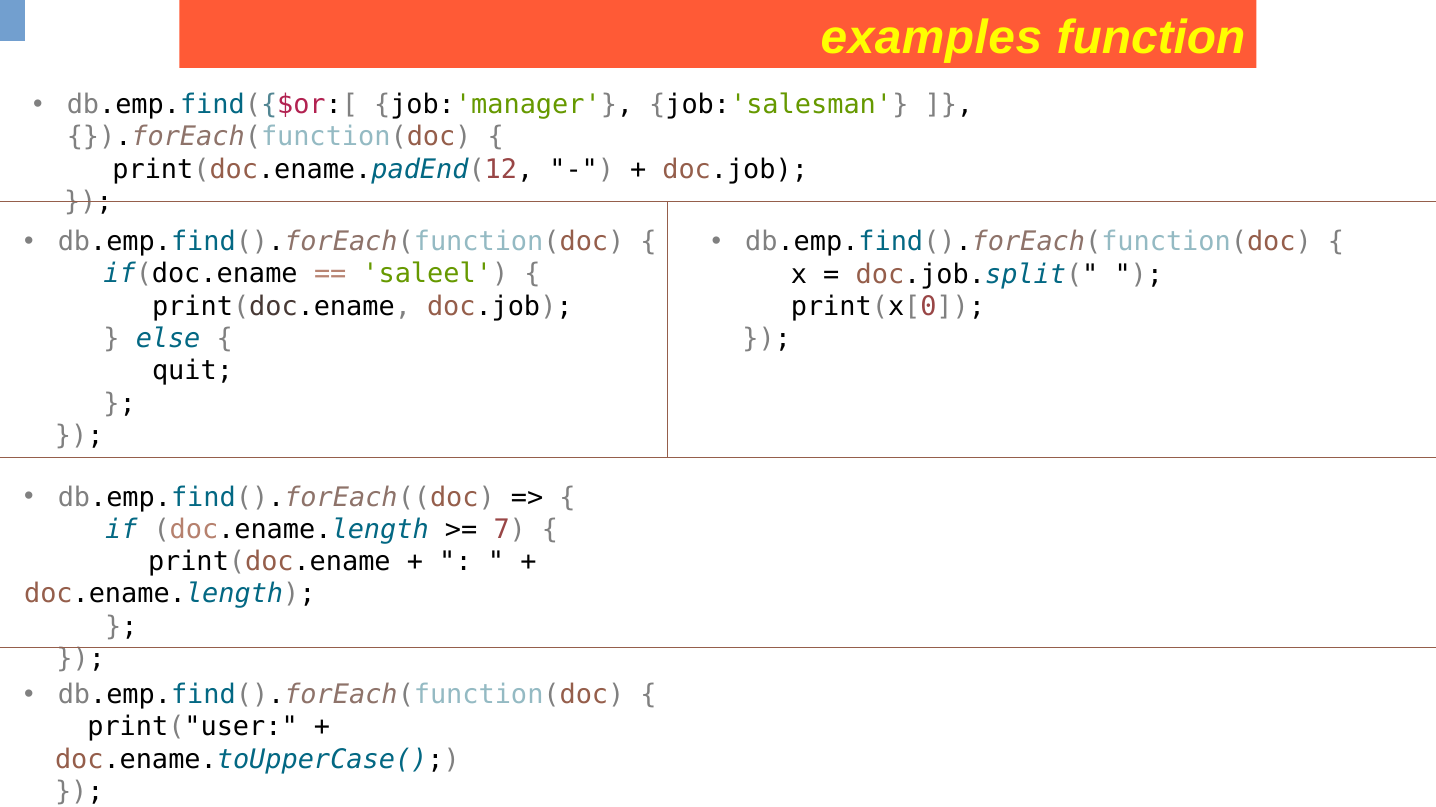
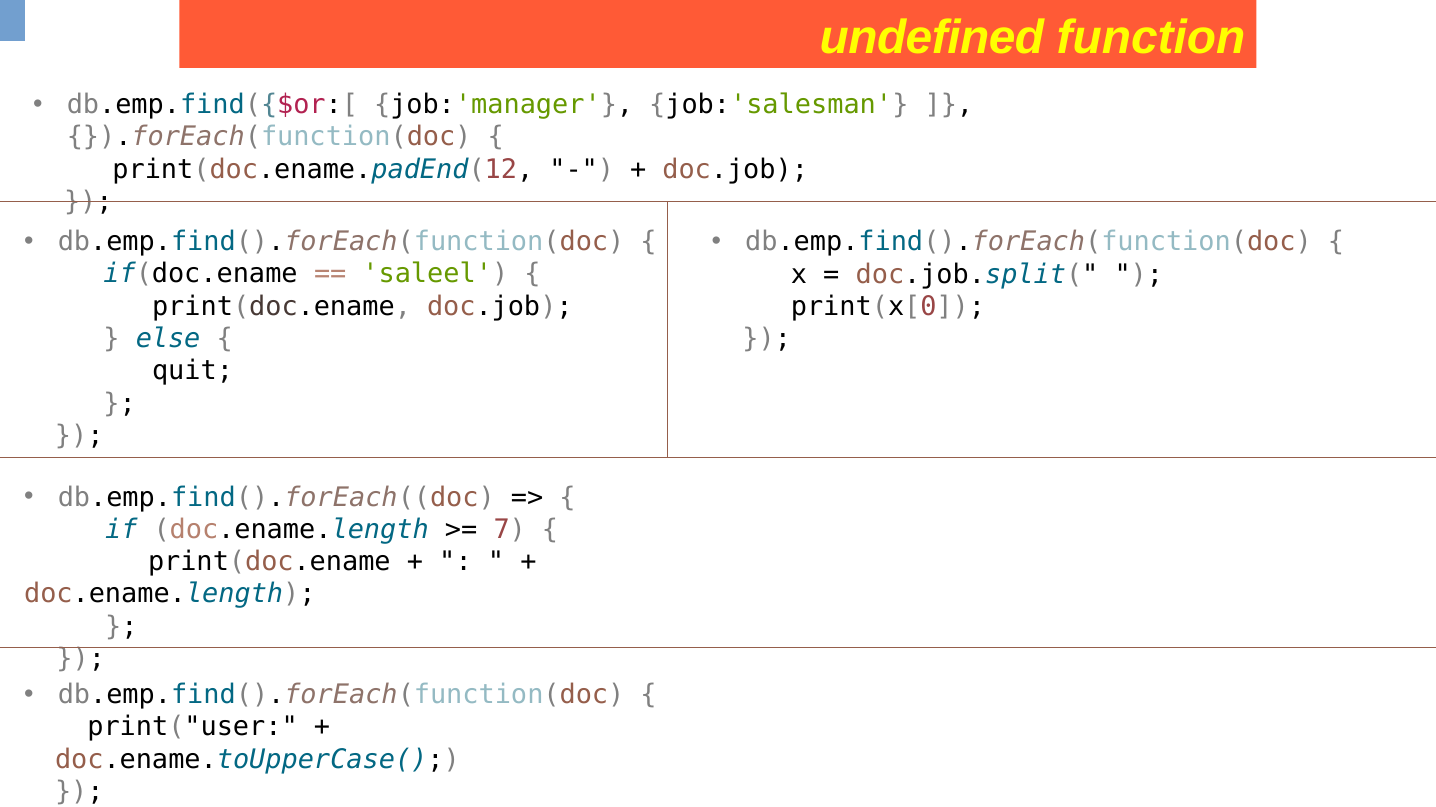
examples: examples -> undefined (932, 37)
